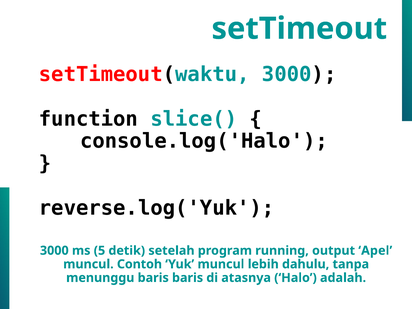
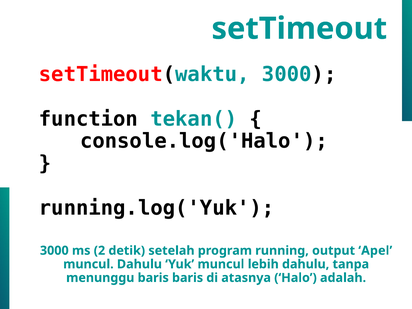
slice(: slice( -> tekan( (194, 119)
reverse.log('Yuk: reverse.log('Yuk -> running.log('Yuk (157, 208)
5: 5 -> 2 (99, 251)
muncul Contoh: Contoh -> Dahulu (139, 264)
